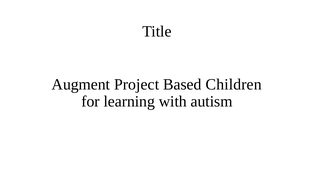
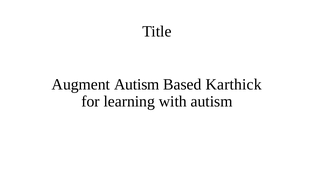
Augment Project: Project -> Autism (137, 84)
Children: Children -> Karthick (234, 84)
